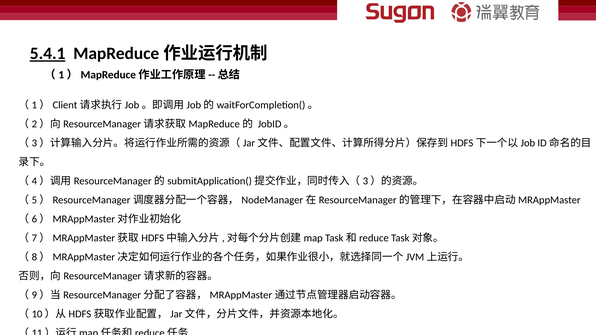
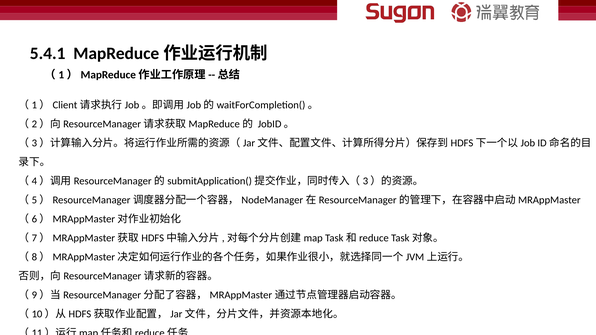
5.4.1 underline: present -> none (48, 54)
